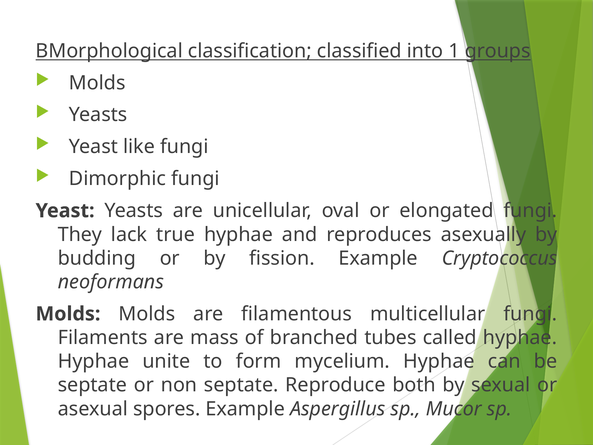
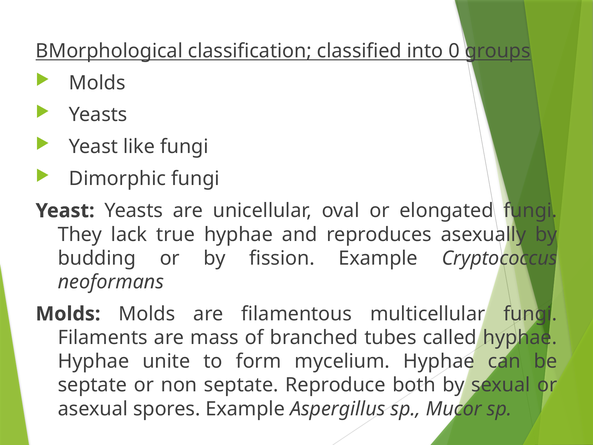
1: 1 -> 0 (454, 51)
